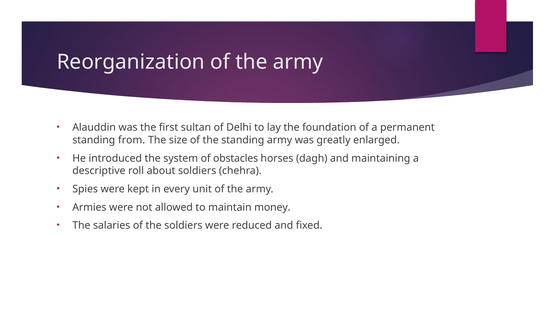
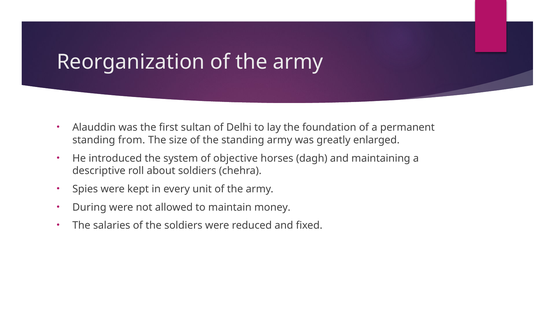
obstacles: obstacles -> objective (236, 158)
Armies: Armies -> During (89, 207)
